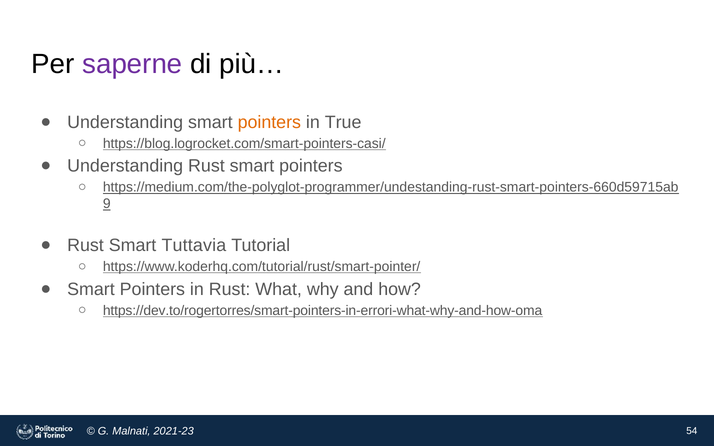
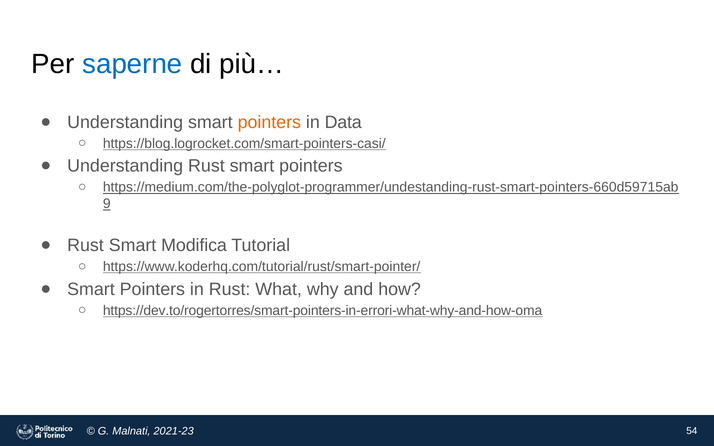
saperne colour: purple -> blue (132, 64)
True: True -> Data (343, 122)
Tuttavia: Tuttavia -> Modifica (194, 246)
